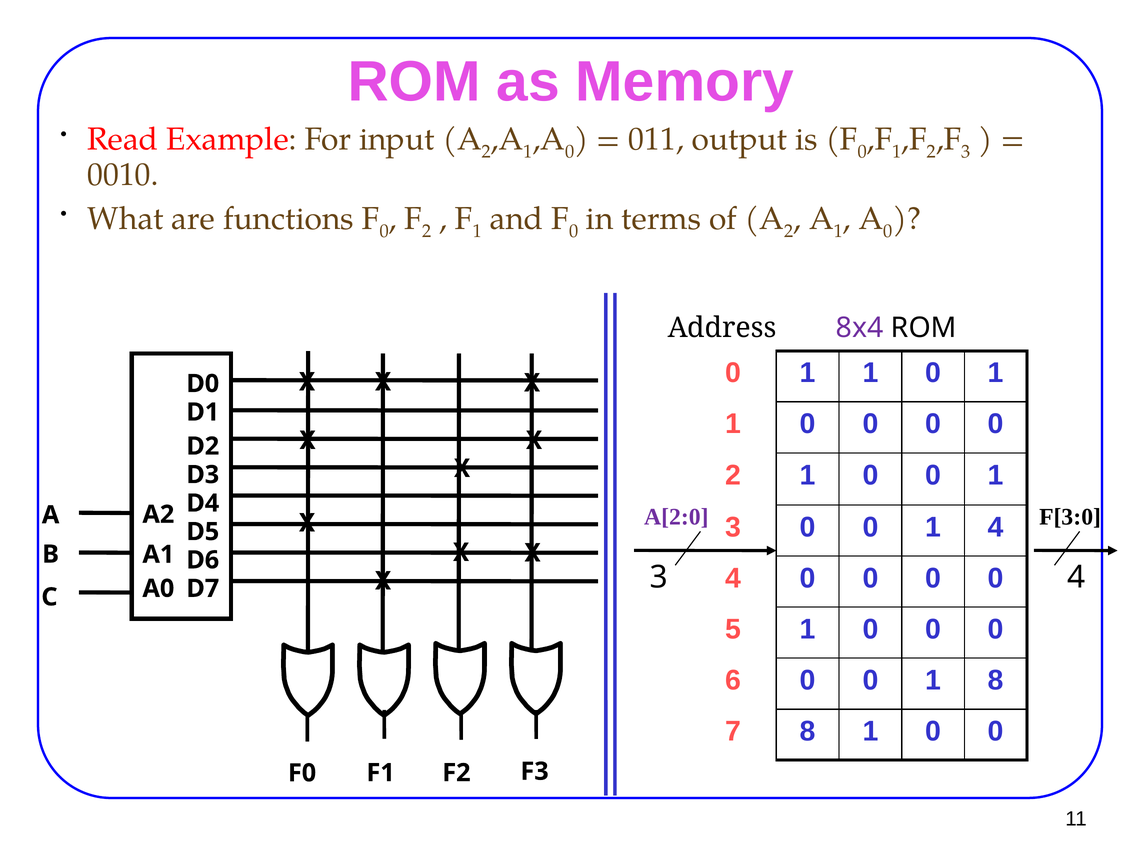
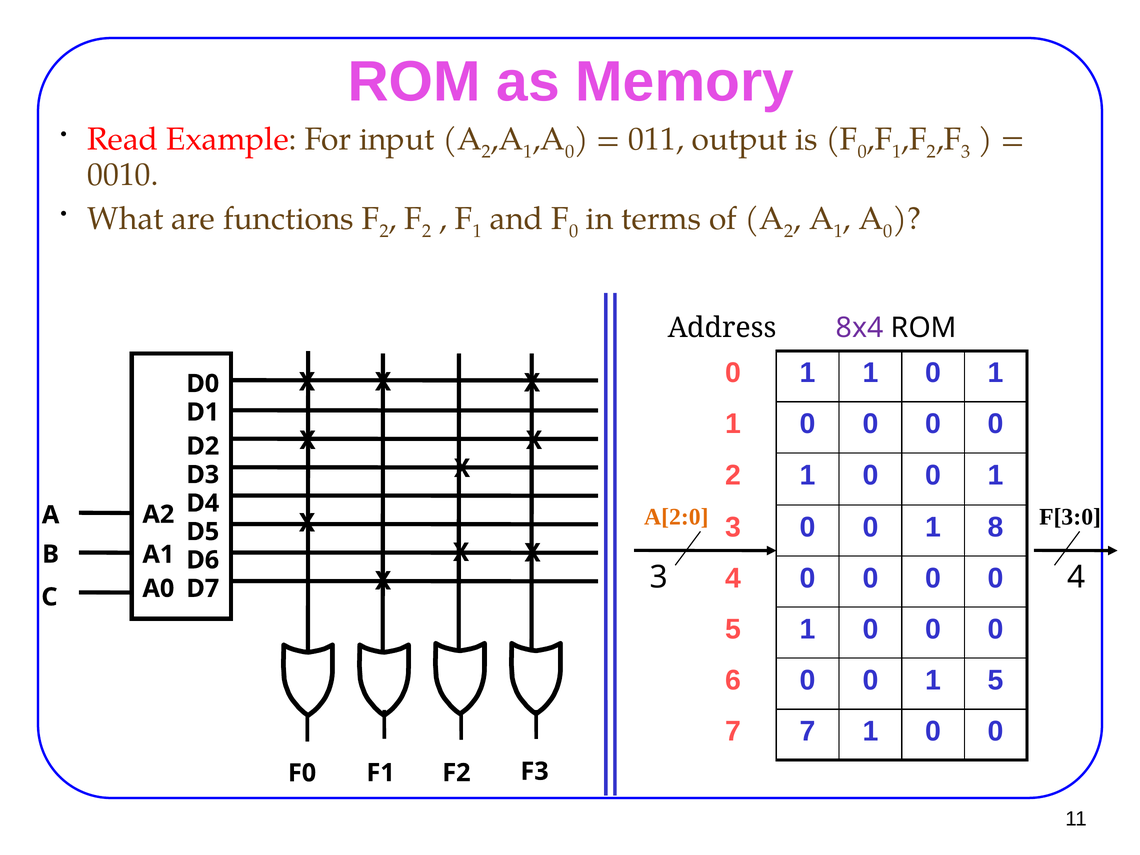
0: 0 -> 2 (384, 231)
A[2:0 colour: purple -> orange (676, 517)
1 4: 4 -> 8 (996, 527)
1 8: 8 -> 5 (996, 680)
7 8: 8 -> 7 (808, 731)
